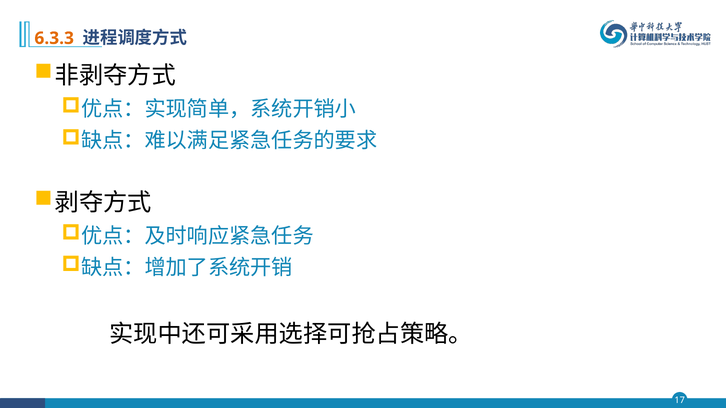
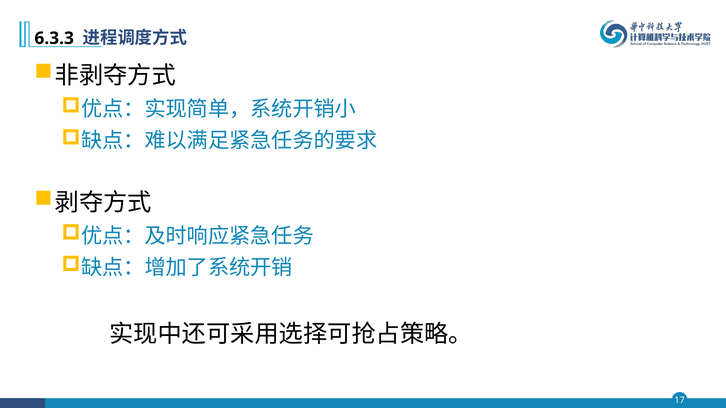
6.3.3 colour: orange -> black (54, 38)
